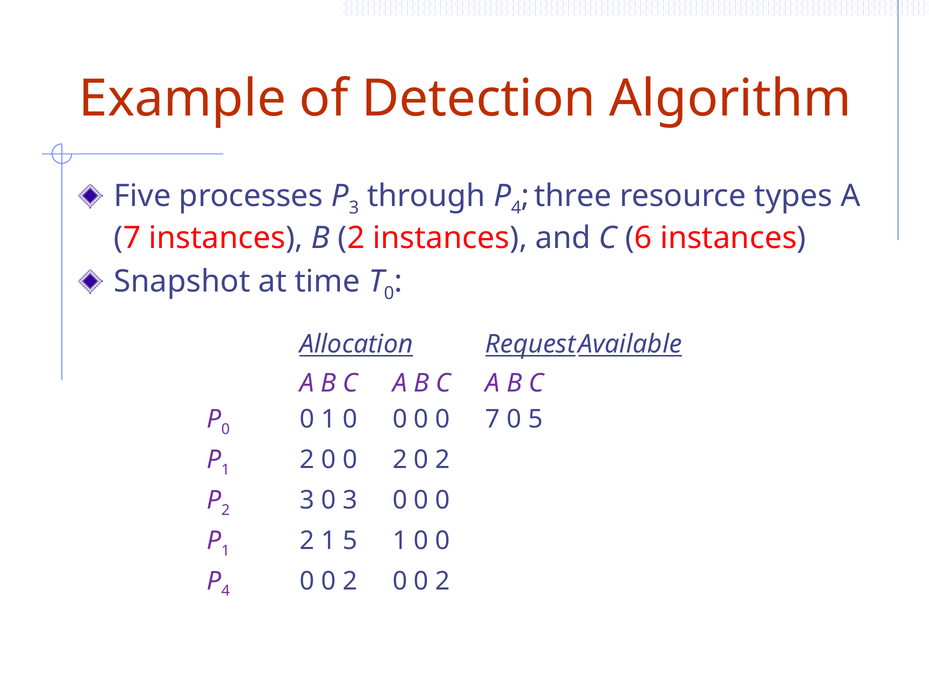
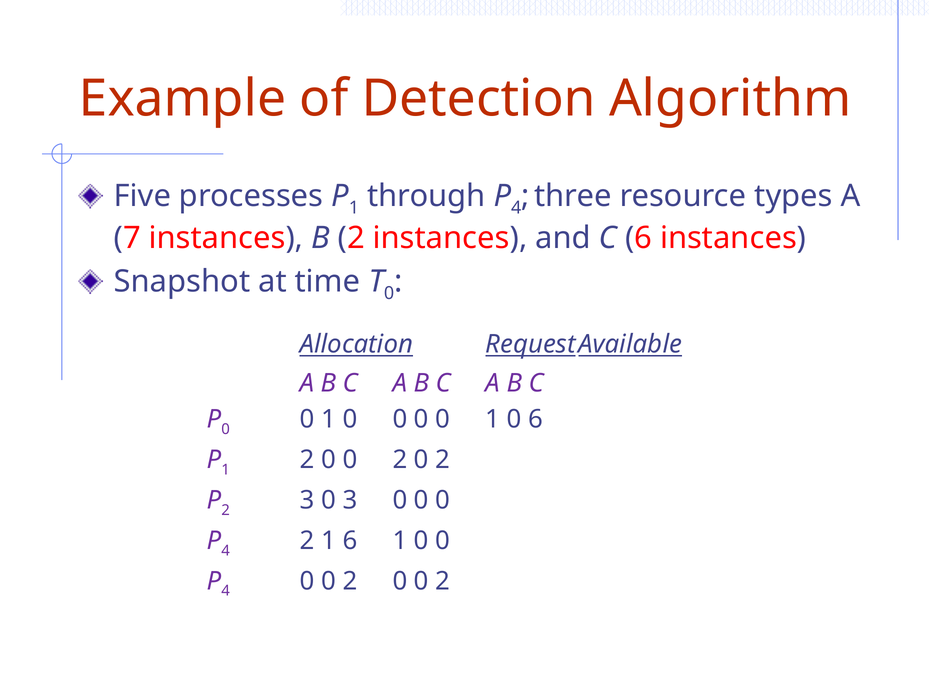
3: 3 -> 1 (354, 208)
0 0 0 7: 7 -> 1 (493, 419)
0 5: 5 -> 6 (536, 419)
1: 1 -> 4 (226, 550)
1 5: 5 -> 6 (350, 540)
